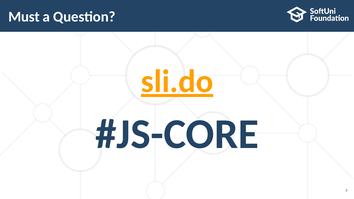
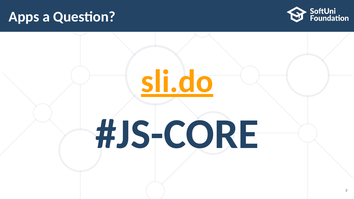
Must: Must -> Apps (24, 17)
